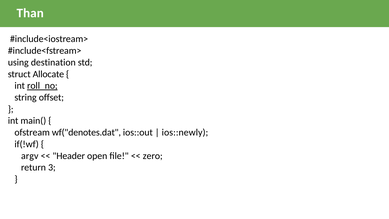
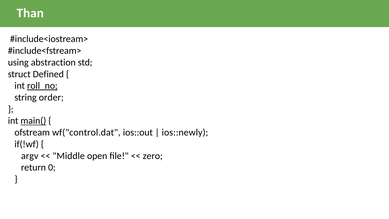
destination: destination -> abstraction (53, 62)
Allocate: Allocate -> Defined (48, 74)
offset: offset -> order (51, 97)
main( underline: none -> present (33, 121)
wf("denotes.dat: wf("denotes.dat -> wf("control.dat (86, 132)
Header: Header -> Middle (69, 156)
3: 3 -> 0 (52, 167)
